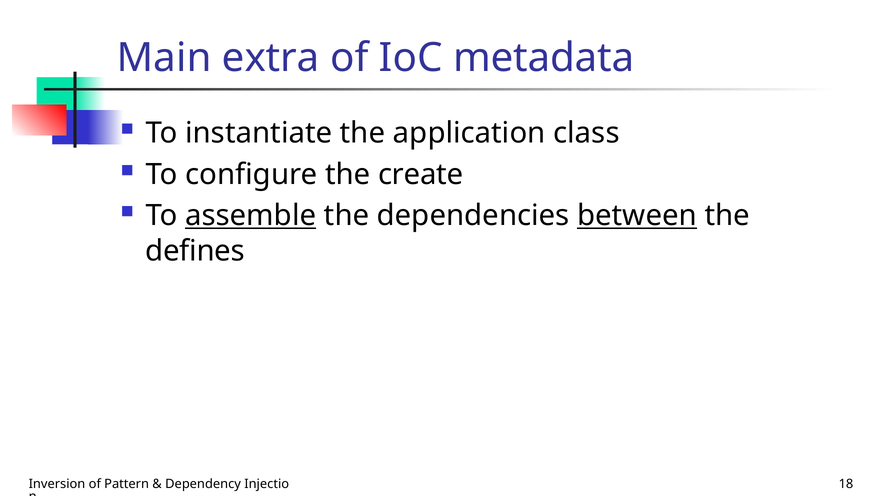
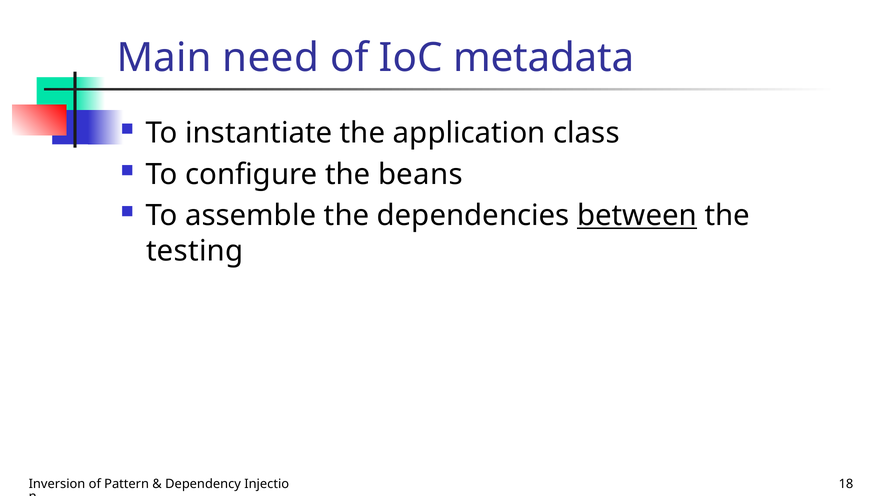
extra: extra -> need (271, 58)
create: create -> beans (420, 174)
assemble underline: present -> none (251, 216)
defines: defines -> testing (195, 251)
